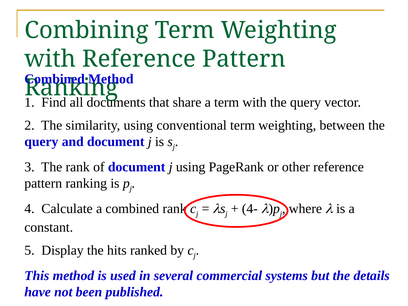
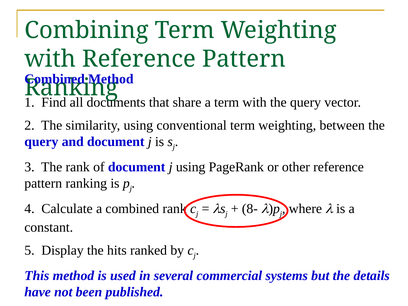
4-: 4- -> 8- (250, 209)
